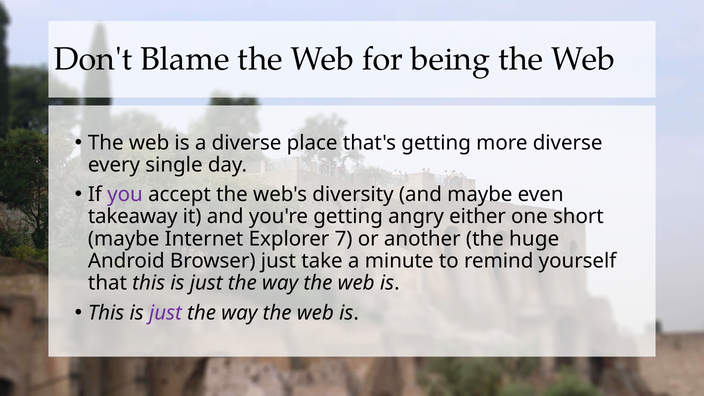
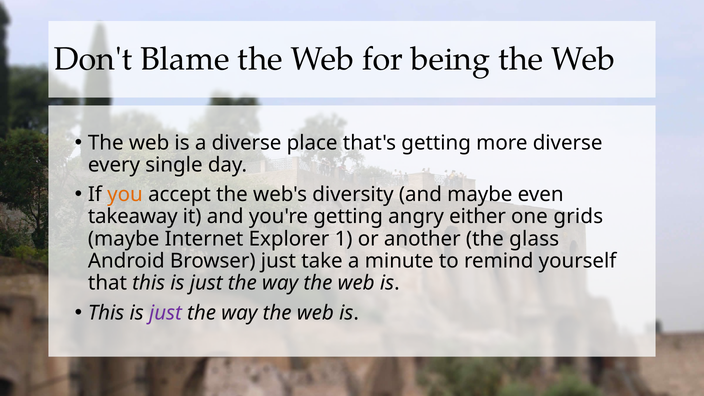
you colour: purple -> orange (125, 194)
short: short -> grids (578, 217)
7: 7 -> 1 (344, 239)
huge: huge -> glass (534, 239)
